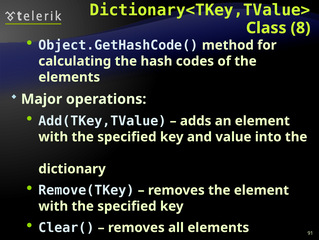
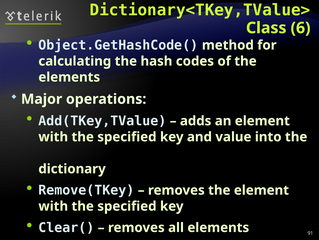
8: 8 -> 6 (301, 28)
